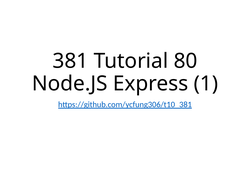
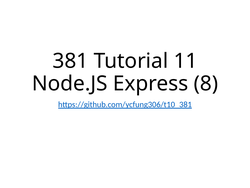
80: 80 -> 11 (186, 61)
1: 1 -> 8 (206, 83)
